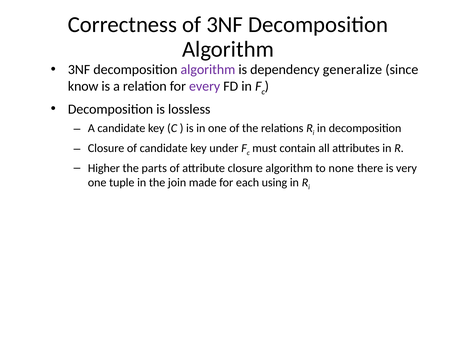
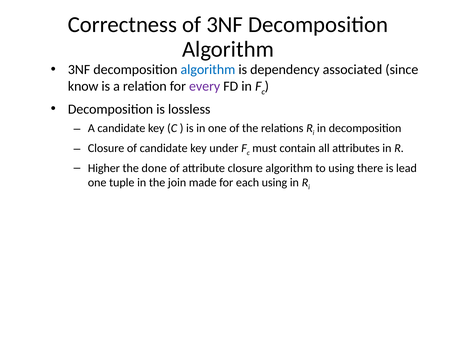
algorithm colour: purple -> blue (208, 70)
generalize: generalize -> associated (352, 70)
parts: parts -> done (154, 168)
to none: none -> using (341, 168)
very: very -> lead (406, 168)
